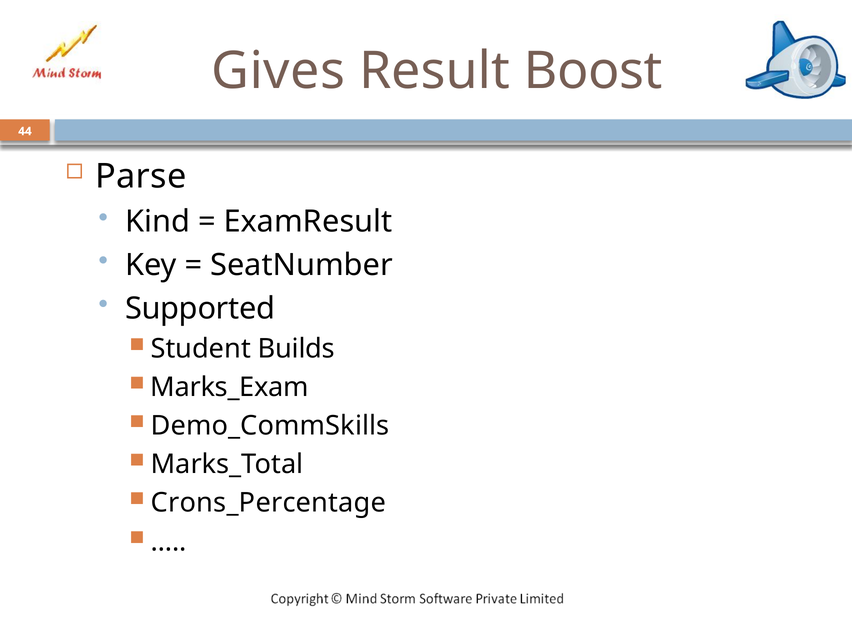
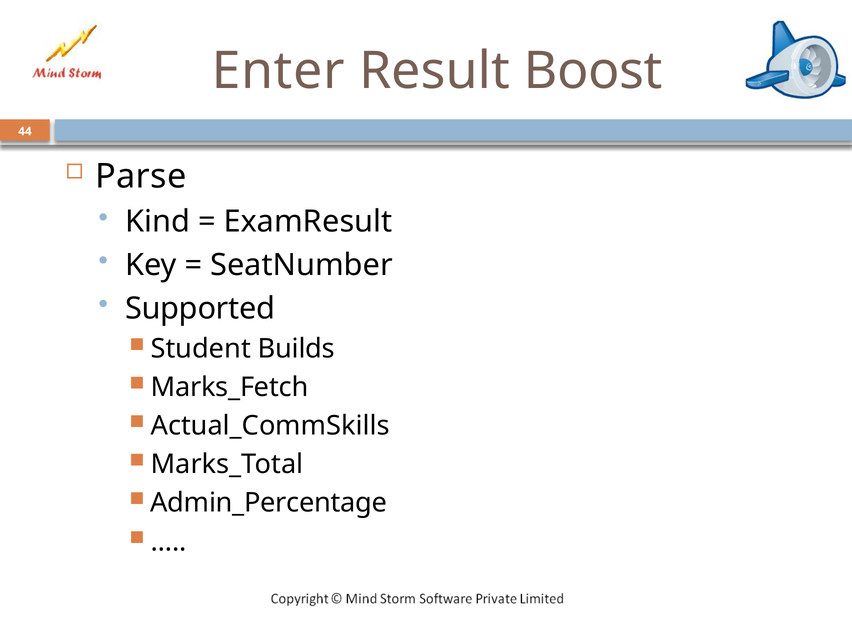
Gives: Gives -> Enter (278, 71)
Marks_Exam: Marks_Exam -> Marks_Fetch (230, 387)
Demo_CommSkills: Demo_CommSkills -> Actual_CommSkills (270, 426)
Crons_Percentage: Crons_Percentage -> Admin_Percentage (269, 503)
